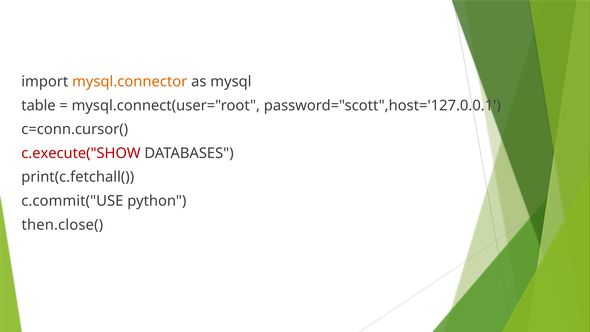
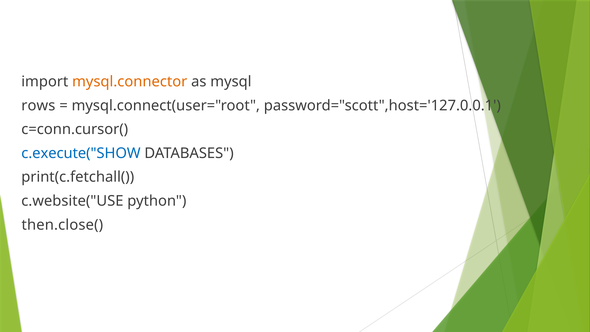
table: table -> rows (38, 105)
c.execute("SHOW colour: red -> blue (81, 153)
c.commit("USE: c.commit("USE -> c.website("USE (72, 201)
